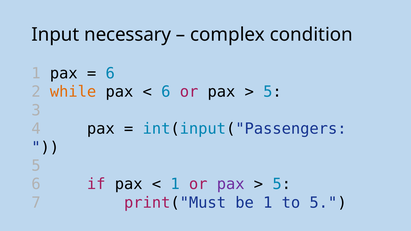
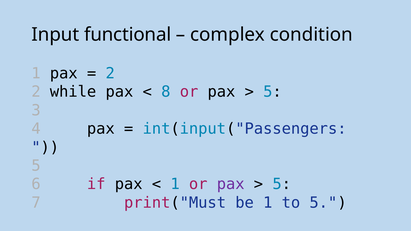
necessary: necessary -> functional (128, 35)
6: 6 -> 2 (110, 73)
while colour: orange -> black (73, 92)
6: 6 -> 8 (166, 92)
